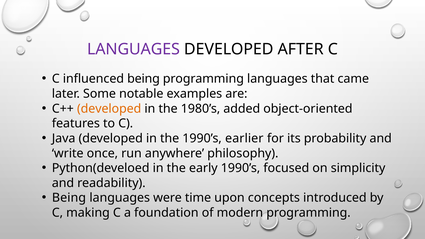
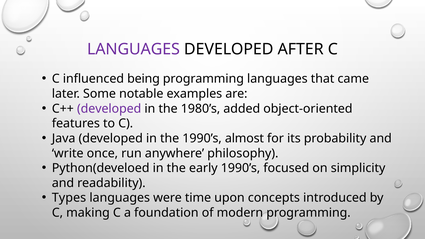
developed colour: orange -> purple (109, 109)
earlier: earlier -> almost (244, 138)
Being: Being -> Types (69, 198)
